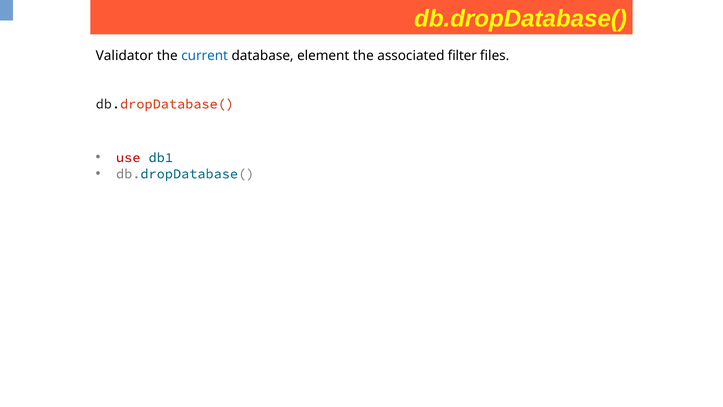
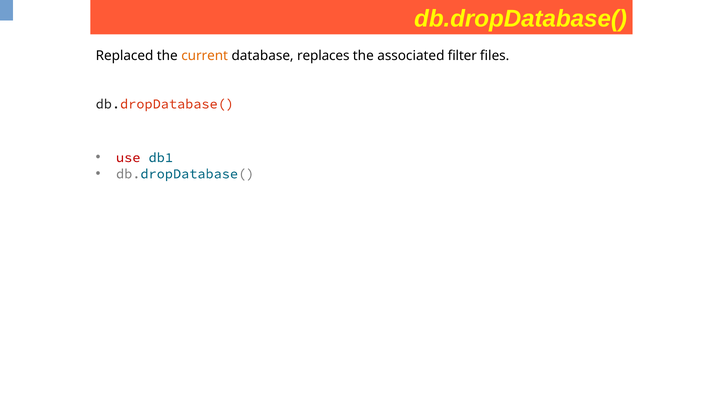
Validator: Validator -> Replaced (125, 56)
current colour: blue -> orange (205, 56)
element: element -> replaces (323, 56)
